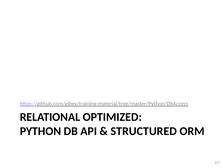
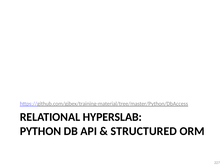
OPTIMIZED: OPTIMIZED -> HYPERSLAB (112, 116)
